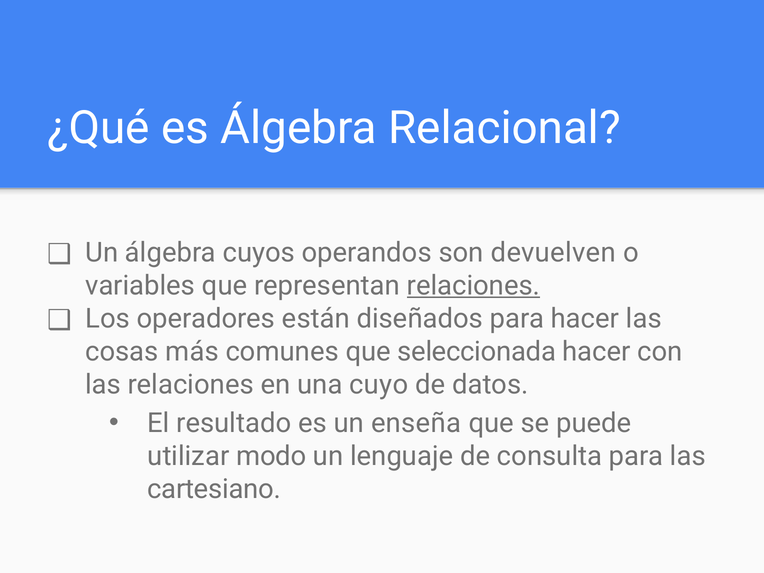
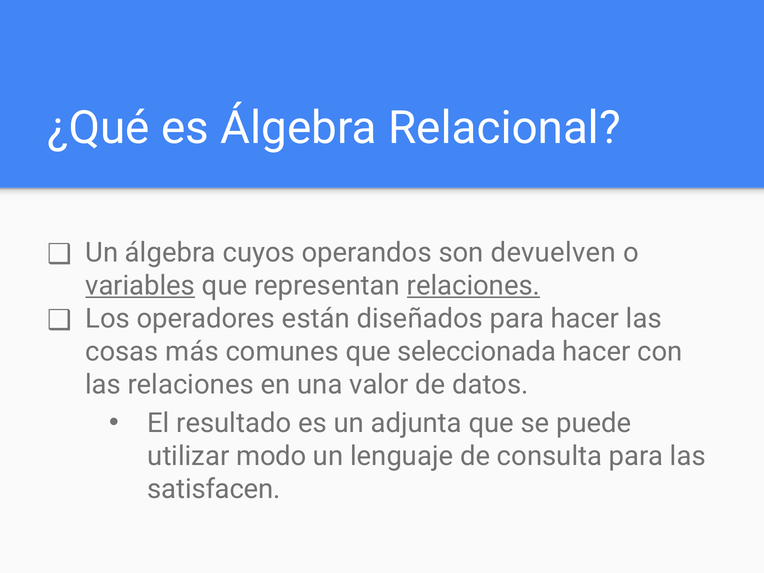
variables underline: none -> present (140, 286)
cuyo: cuyo -> valor (379, 385)
enseña: enseña -> adjunta (416, 423)
cartesiano: cartesiano -> satisfacen (214, 489)
